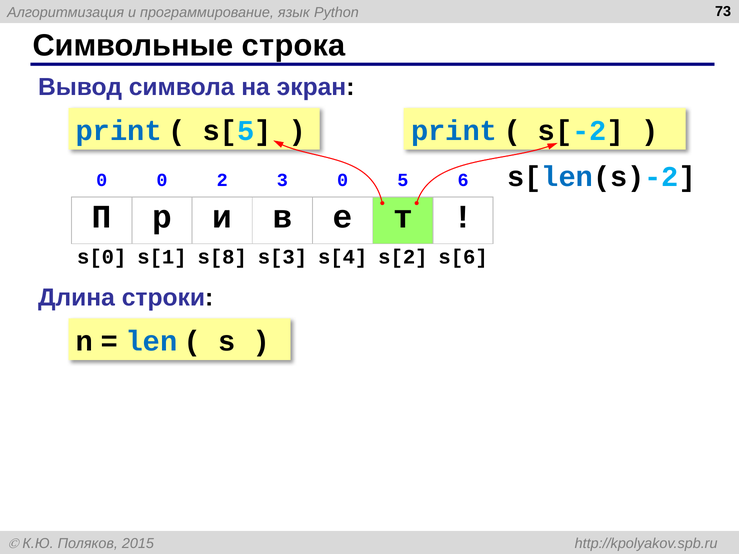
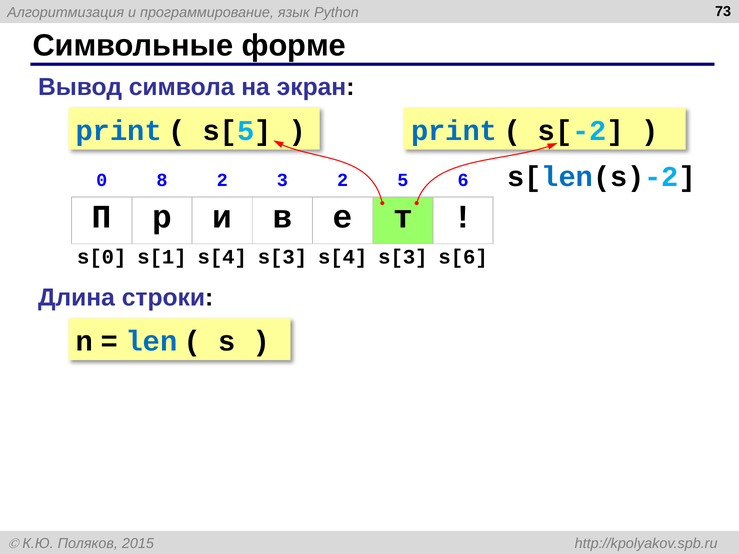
строка: строка -> форме (294, 46)
0 0: 0 -> 8 (162, 180)
3 0: 0 -> 2 (343, 180)
s[1 s[8: s[8 -> s[4 (222, 257)
s[3 s[4 s[2: s[2 -> s[3 (403, 257)
